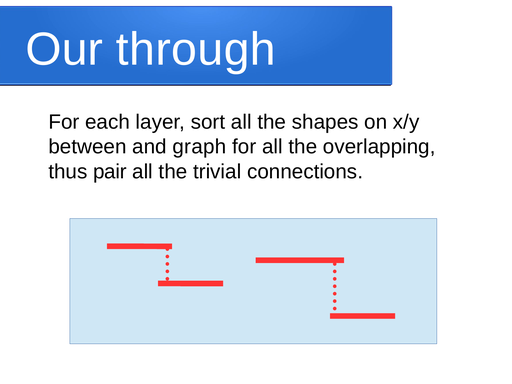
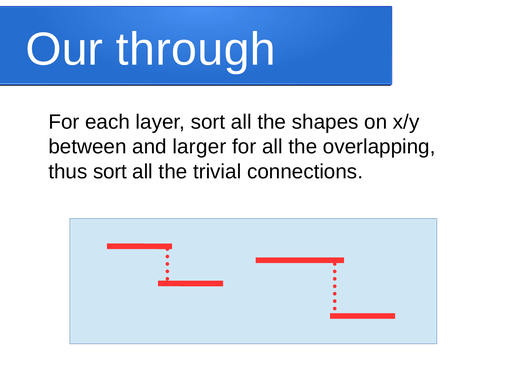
graph: graph -> larger (199, 147)
thus pair: pair -> sort (110, 172)
